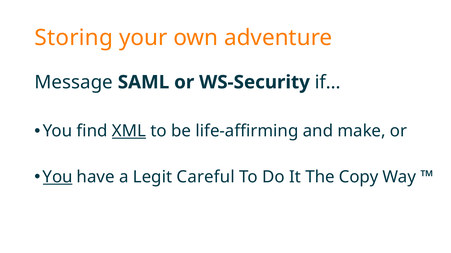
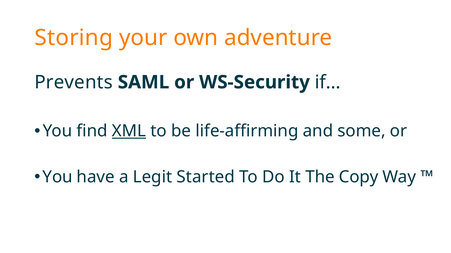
Message: Message -> Prevents (74, 82)
make: make -> some (362, 131)
You underline: present -> none (58, 177)
Careful: Careful -> Started (206, 177)
